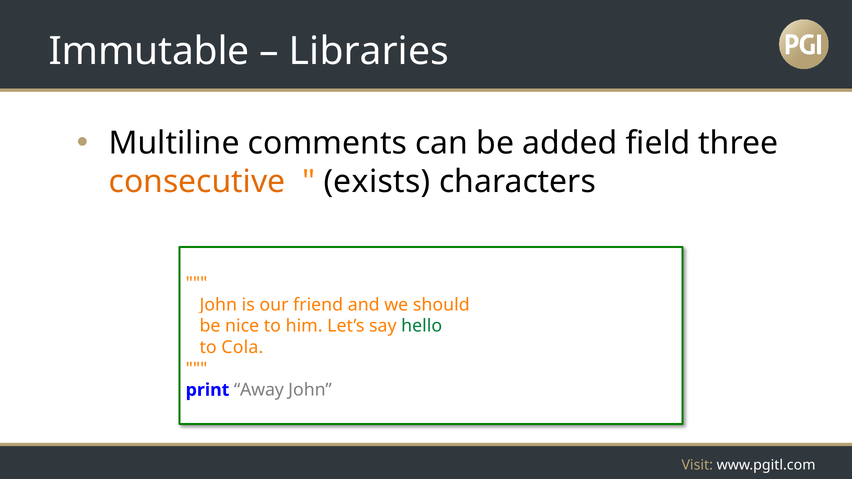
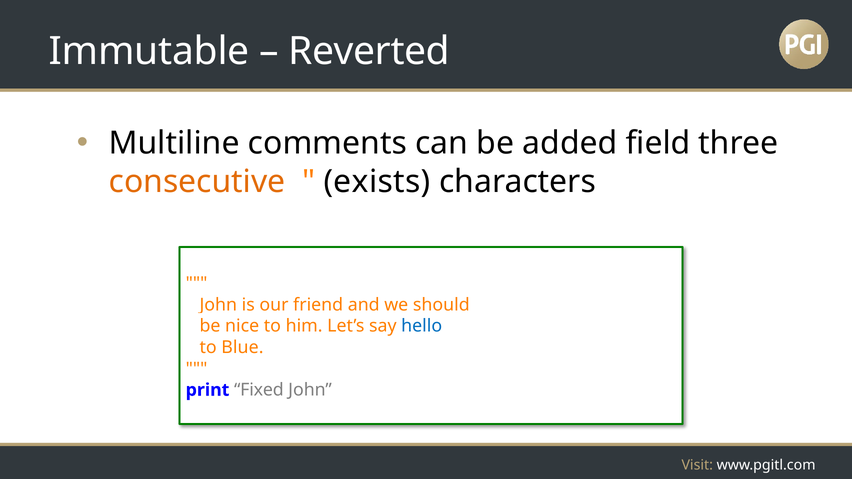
Libraries: Libraries -> Reverted (369, 51)
hello colour: green -> blue (422, 326)
Cola: Cola -> Blue (242, 348)
Away: Away -> Fixed (259, 390)
